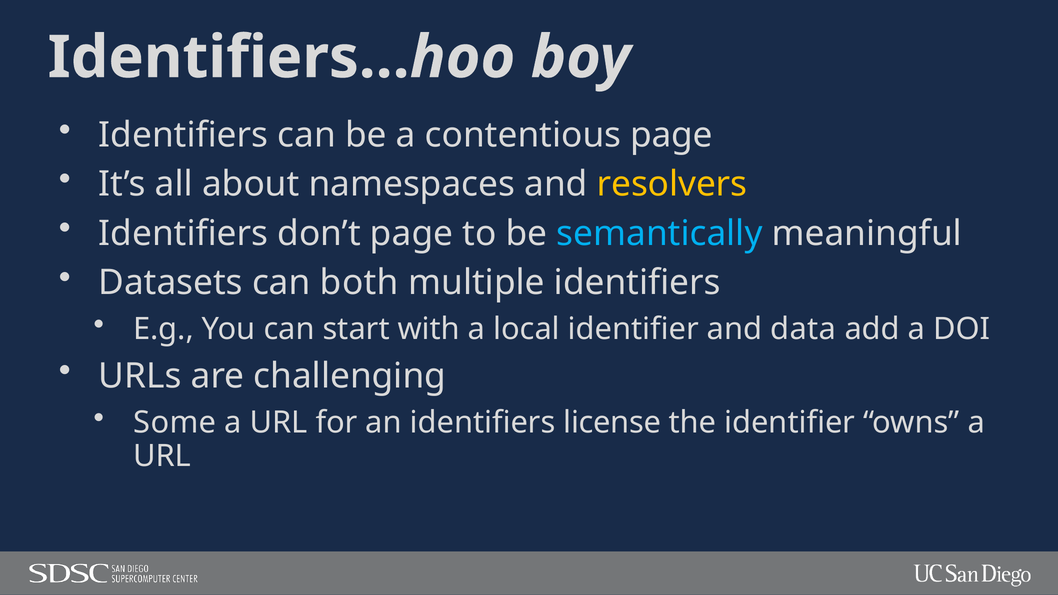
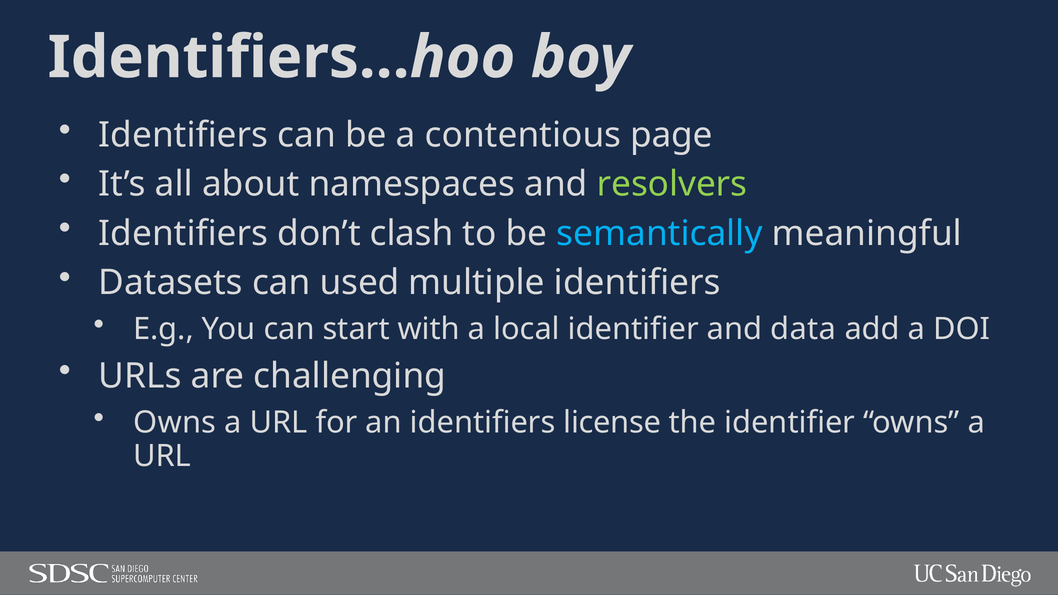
resolvers colour: yellow -> light green (672, 184)
don’t page: page -> clash (412, 233)
both: both -> used (360, 283)
Some: Some -> Owns (175, 423)
